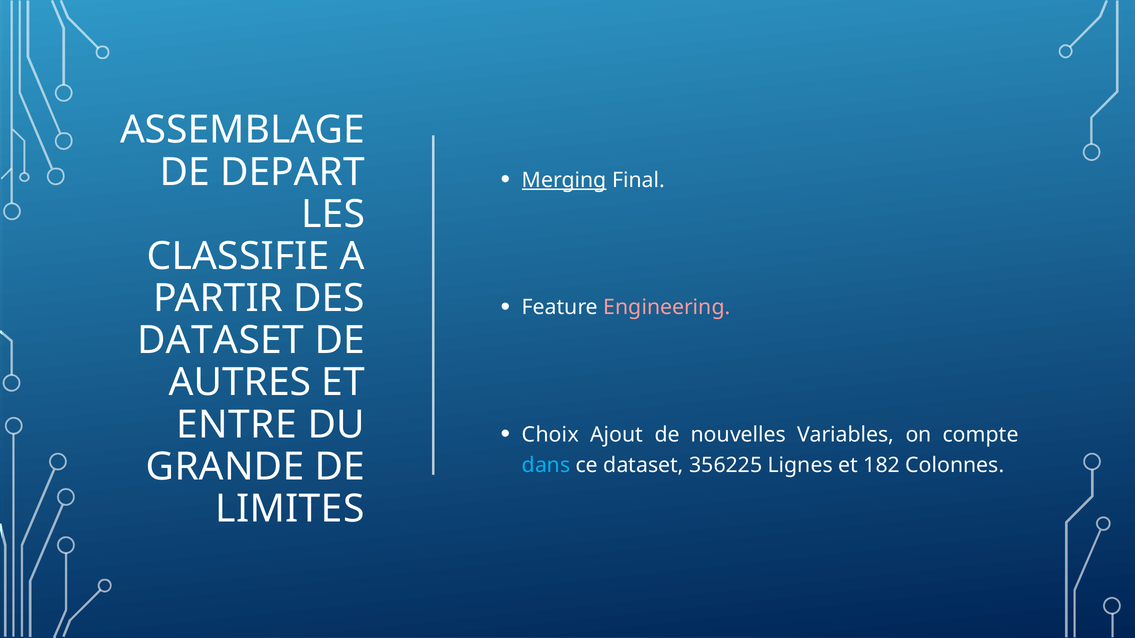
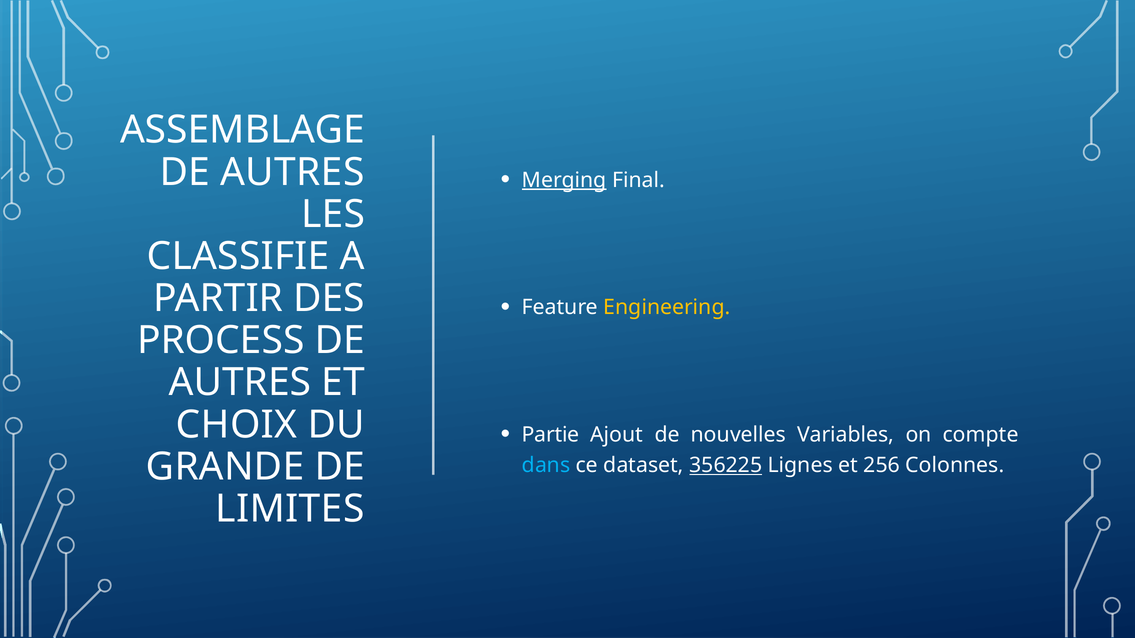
DEPART: DEPART -> AUTRES (292, 172)
Engineering colour: pink -> yellow (667, 308)
DATASET: DATASET -> PROCESS (221, 341)
ENTRE: ENTRE -> CHOIX (237, 425)
Choix: Choix -> Partie (551, 435)
356225 underline: none -> present (726, 466)
182: 182 -> 256 (882, 466)
